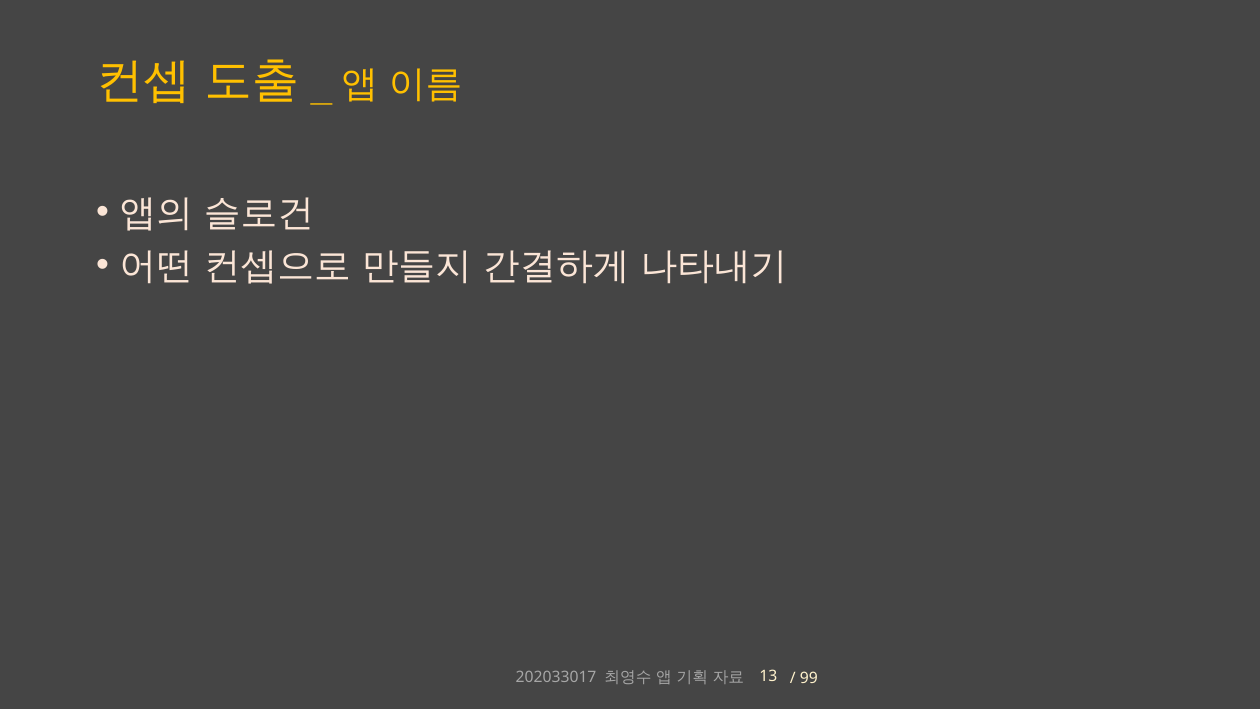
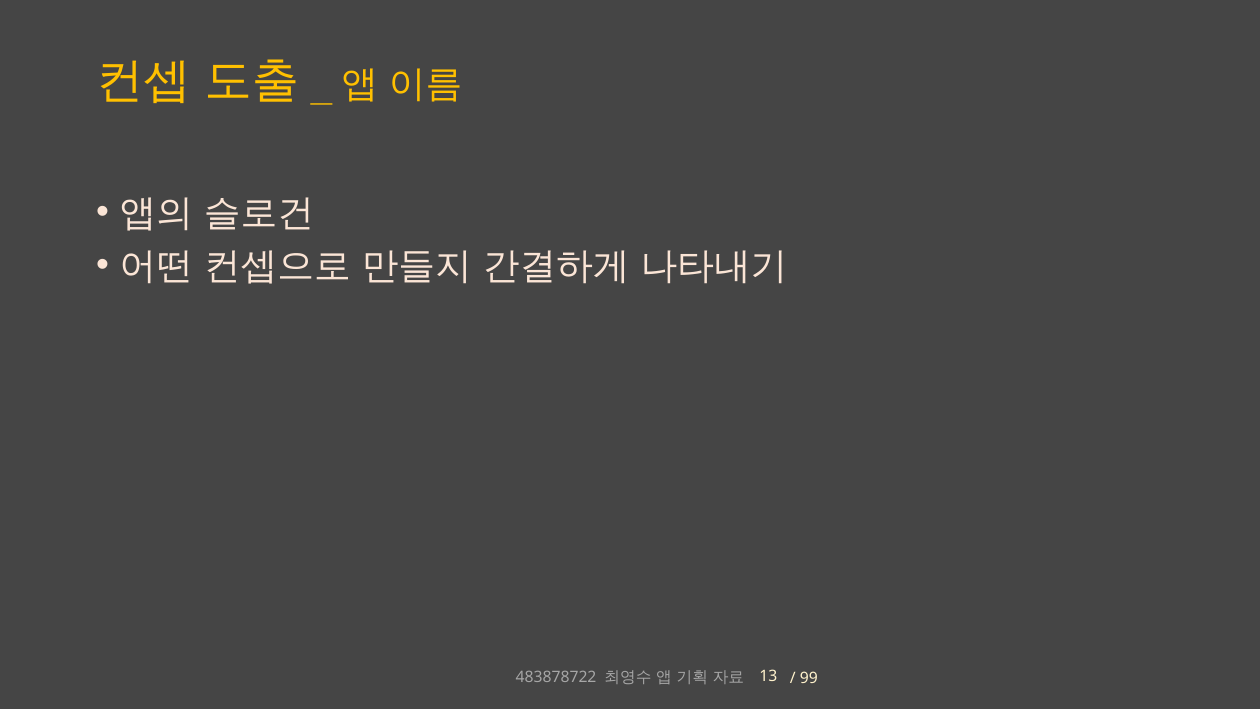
202033017: 202033017 -> 483878722 (556, 677)
